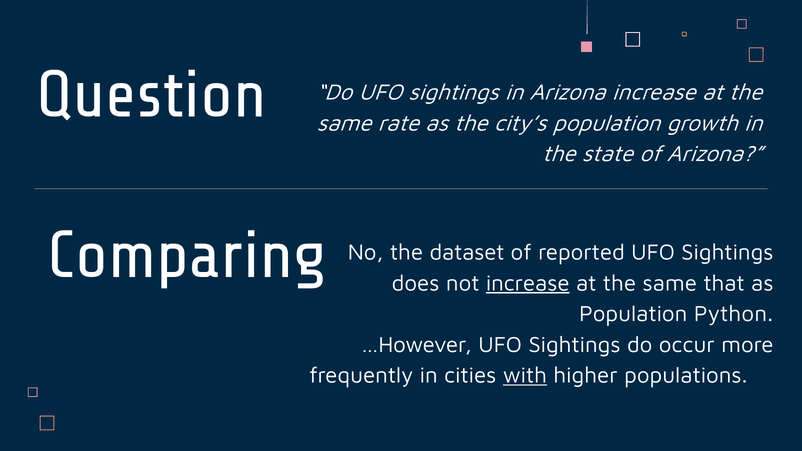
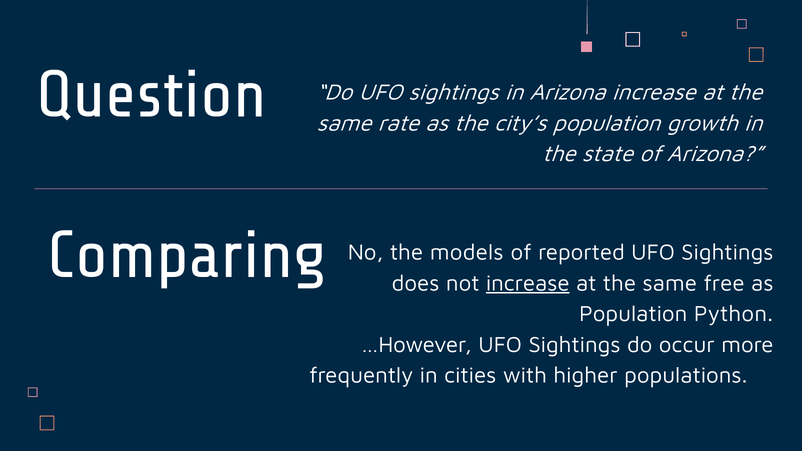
dataset: dataset -> models (467, 253)
that: that -> free (724, 283)
with underline: present -> none (525, 376)
